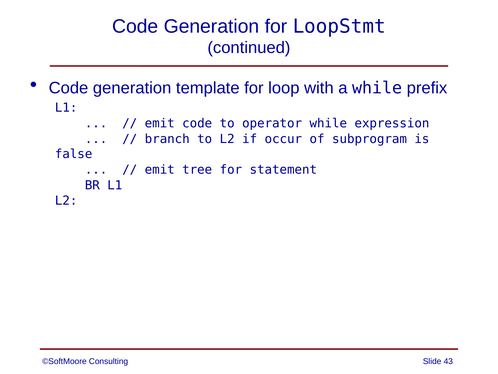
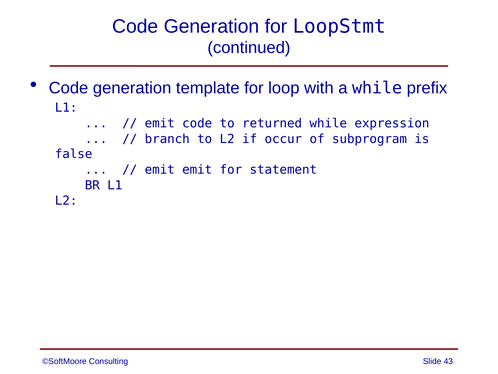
operator: operator -> returned (272, 123)
emit tree: tree -> emit (197, 169)
